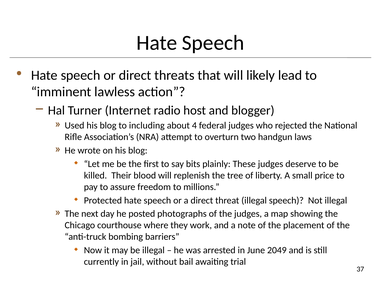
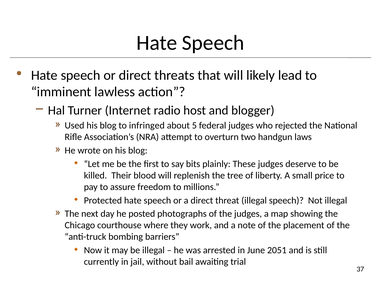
including: including -> infringed (147, 125)
4: 4 -> 5 (194, 125)
2049: 2049 -> 2051 (277, 250)
